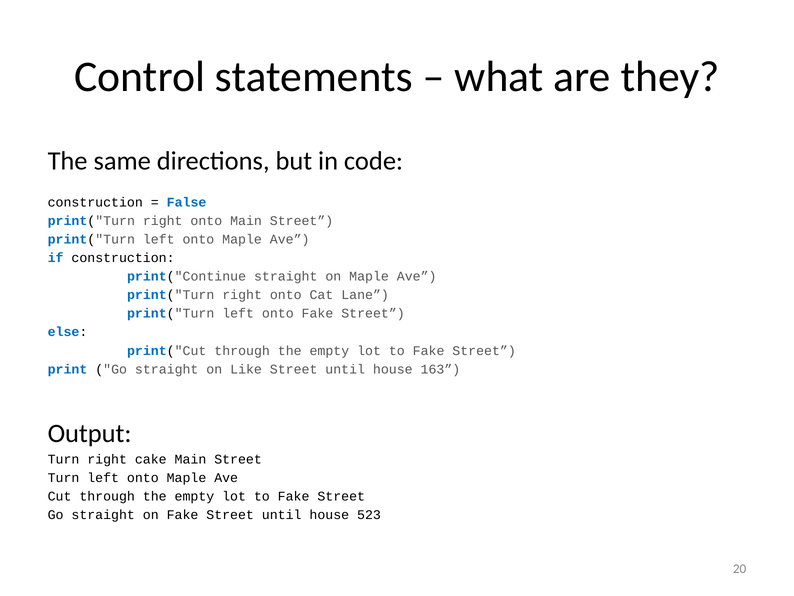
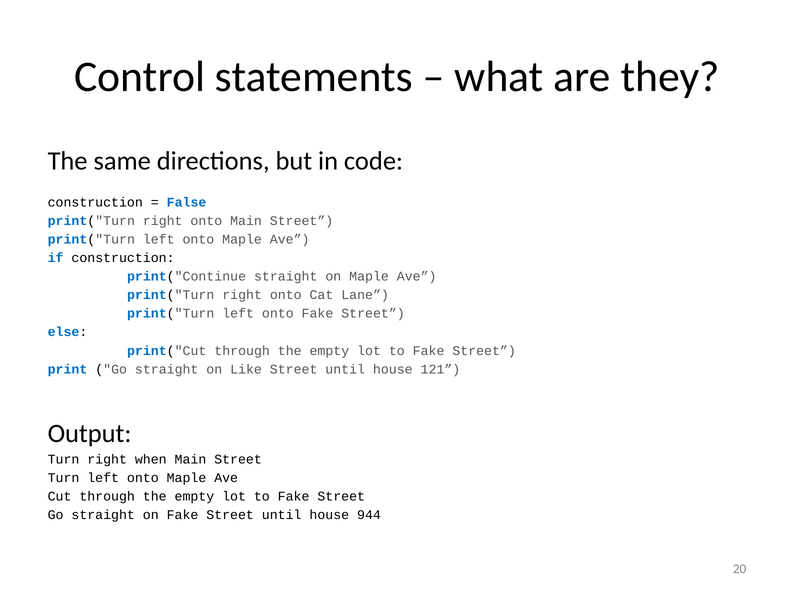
163: 163 -> 121 (440, 369)
cake: cake -> when (151, 459)
523: 523 -> 944 (369, 515)
